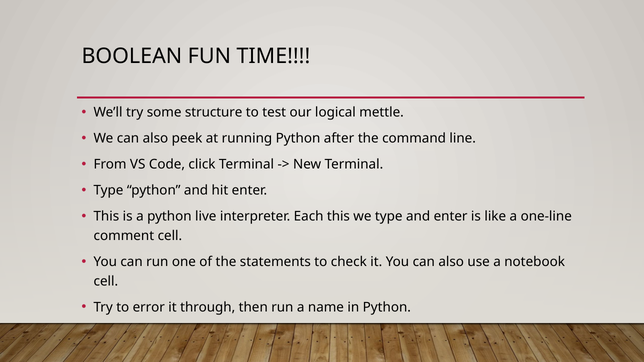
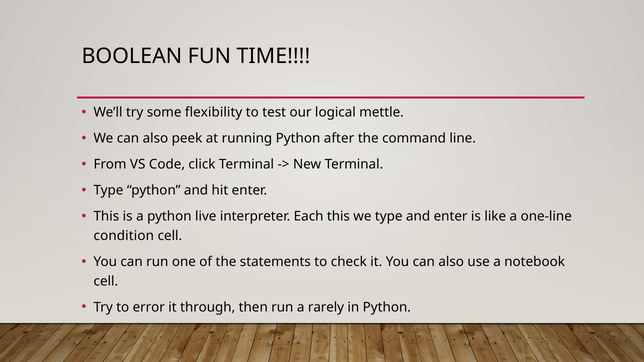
structure: structure -> flexibility (214, 113)
comment: comment -> condition (124, 236)
name: name -> rarely (326, 307)
